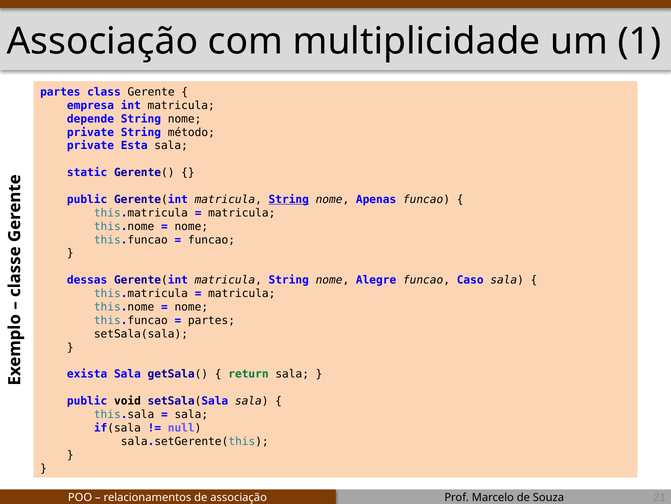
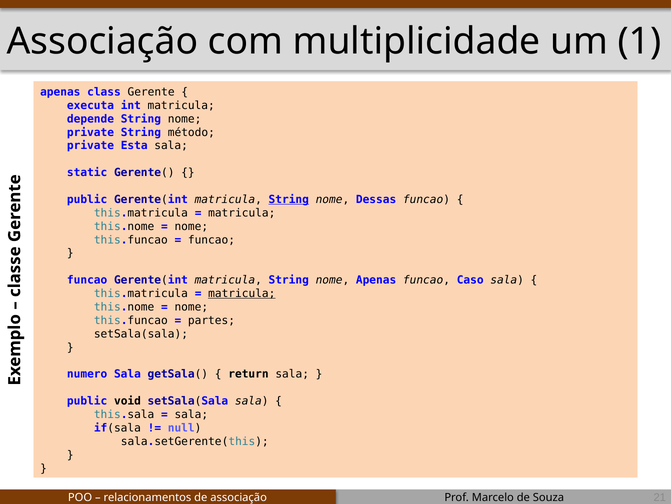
partes: partes -> apenas (60, 92)
empresa: empresa -> executa (90, 105)
Apenas: Apenas -> Dessas (376, 199)
dessas: dessas -> funcao (87, 280)
nome Alegre: Alegre -> Apenas (376, 280)
matricula underline: none -> present (242, 293)
exista: exista -> numero (87, 374)
return colour: green -> black (248, 374)
